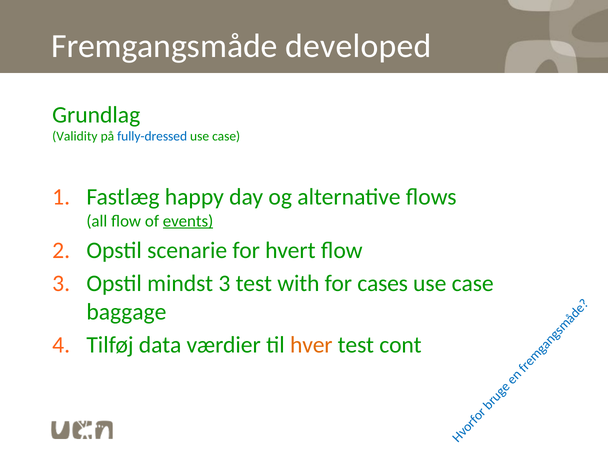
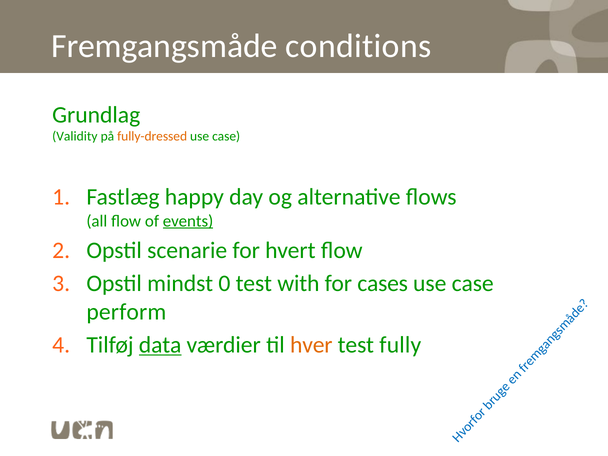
developed: developed -> conditions (358, 46)
fully-dressed colour: blue -> orange (152, 136)
mindst 3: 3 -> 0 (224, 283)
baggage: baggage -> perform (126, 312)
data underline: none -> present (160, 345)
cont: cont -> fully (400, 345)
